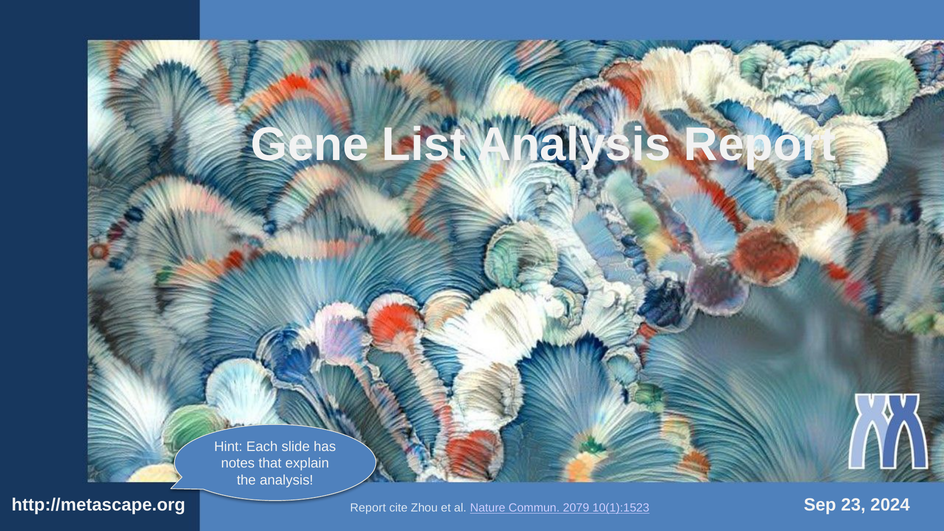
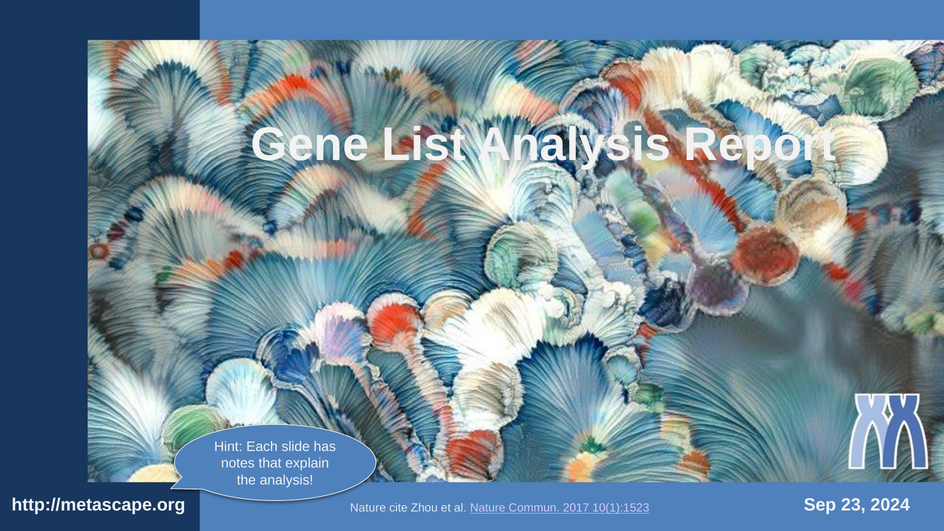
Report: Report -> Nature (368, 508)
2079: 2079 -> 2017 (576, 508)
